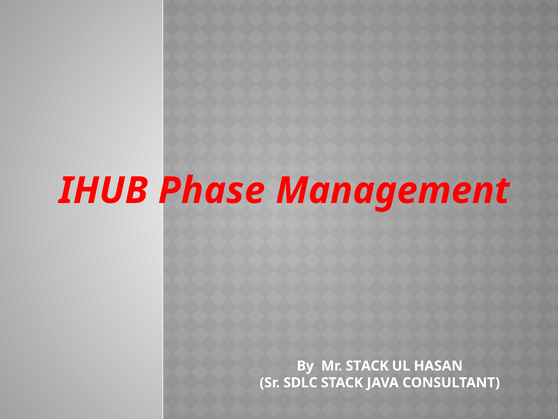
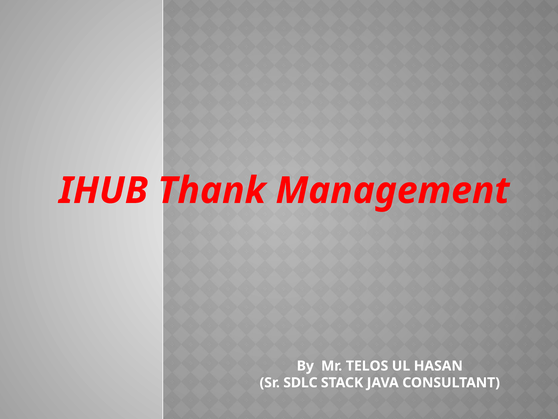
Phase: Phase -> Thank (212, 190)
Mr STACK: STACK -> TELOS (367, 365)
